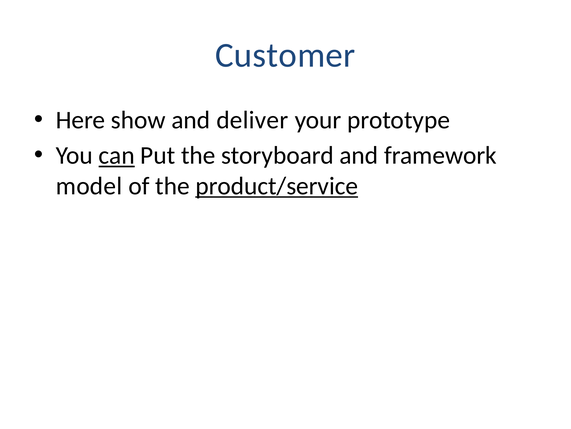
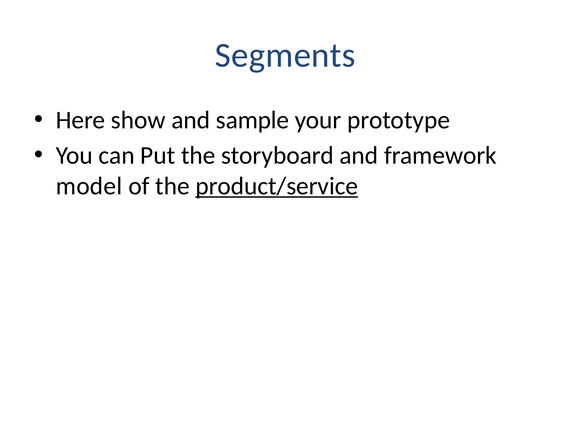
Customer: Customer -> Segments (285, 55)
deliver: deliver -> sample (253, 120)
can underline: present -> none (117, 155)
